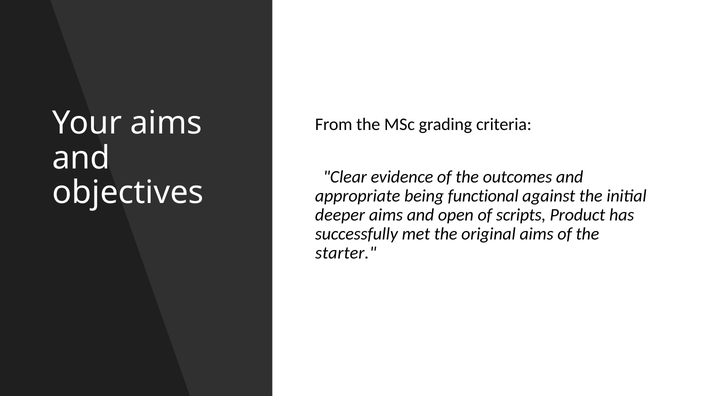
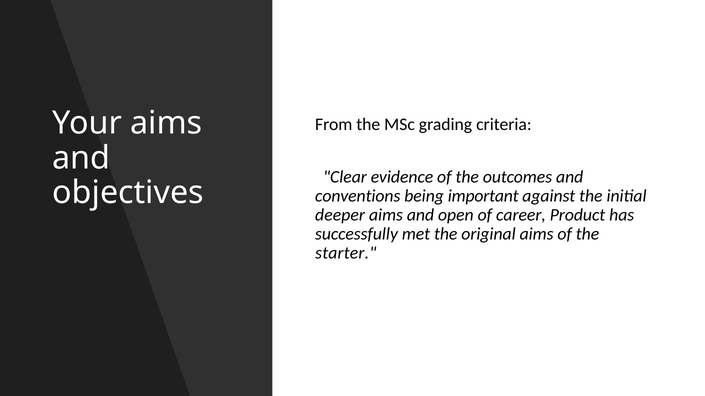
appropriate: appropriate -> conventions (358, 196)
functional: functional -> important (483, 196)
scripts: scripts -> career (521, 215)
